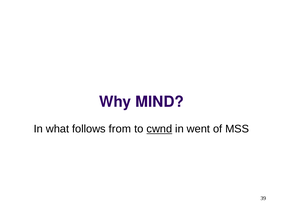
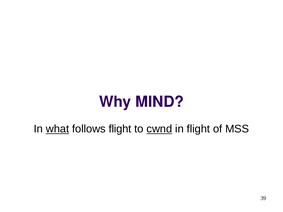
what underline: none -> present (57, 129)
follows from: from -> flight (120, 129)
in went: went -> flight (198, 129)
